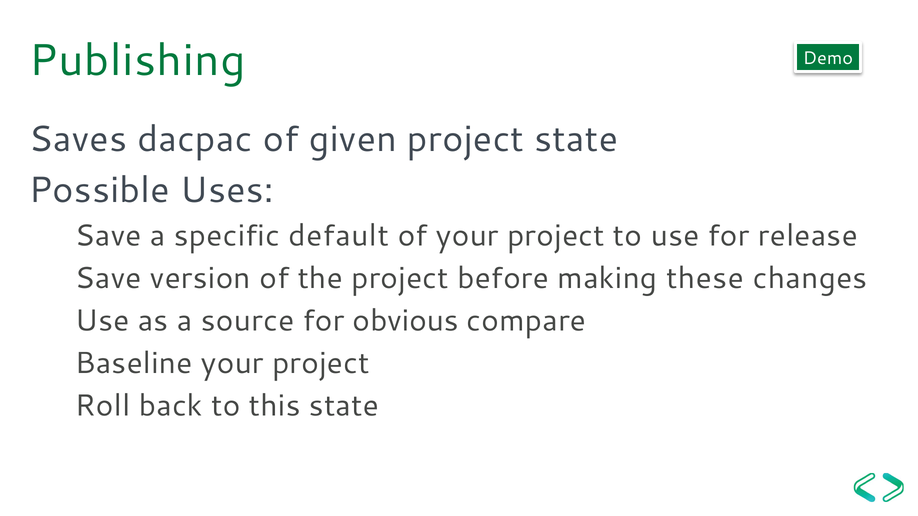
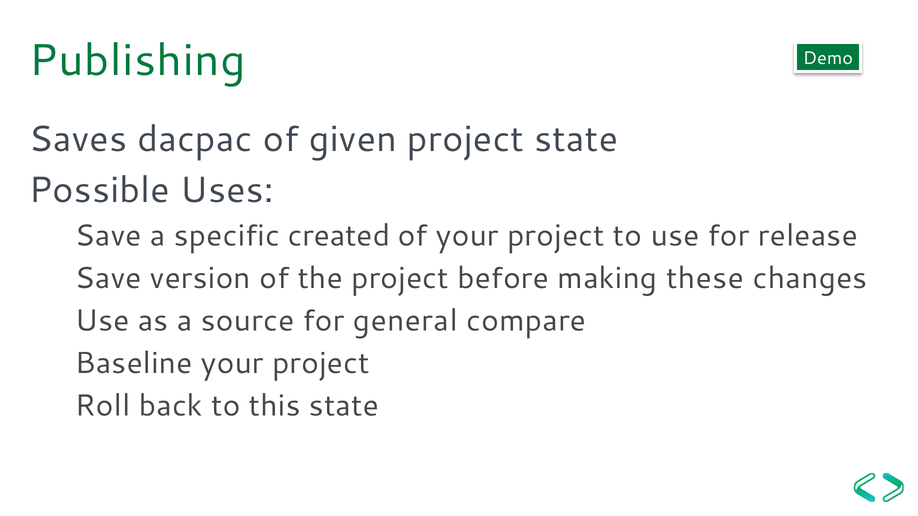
default: default -> created (339, 236)
obvious: obvious -> general (405, 321)
